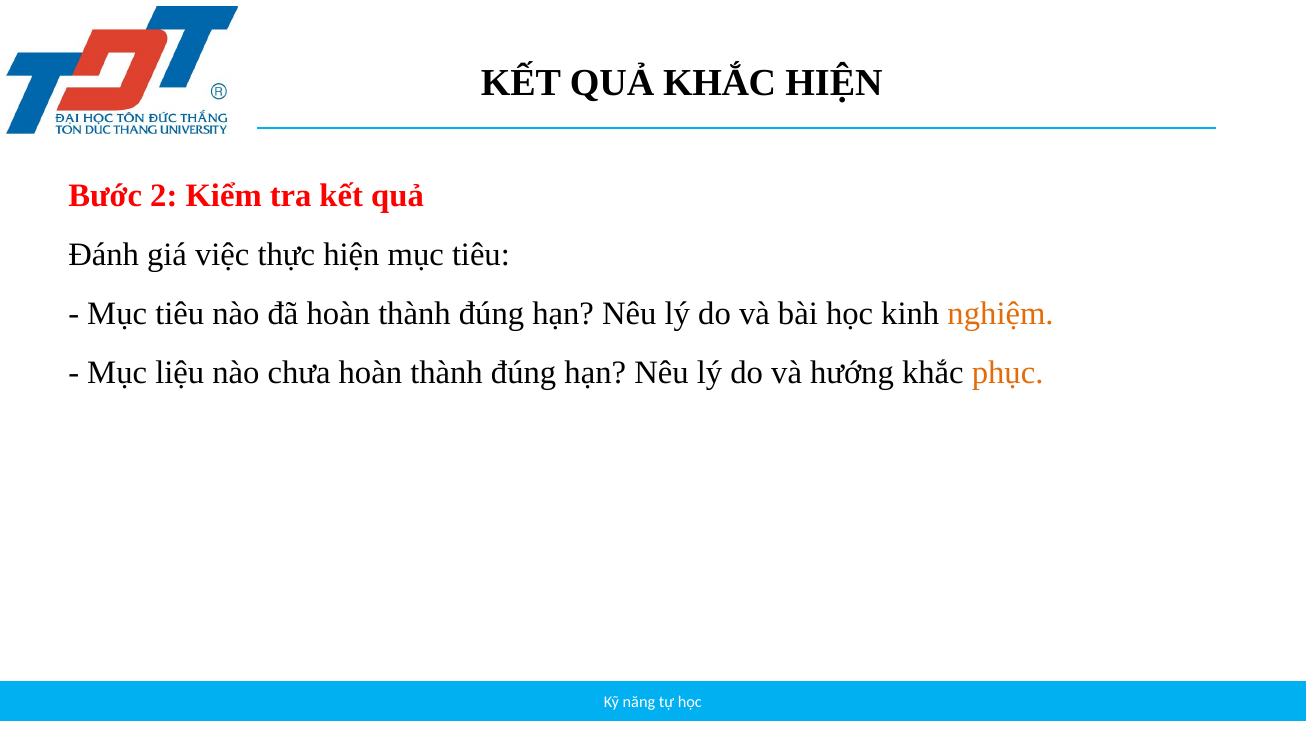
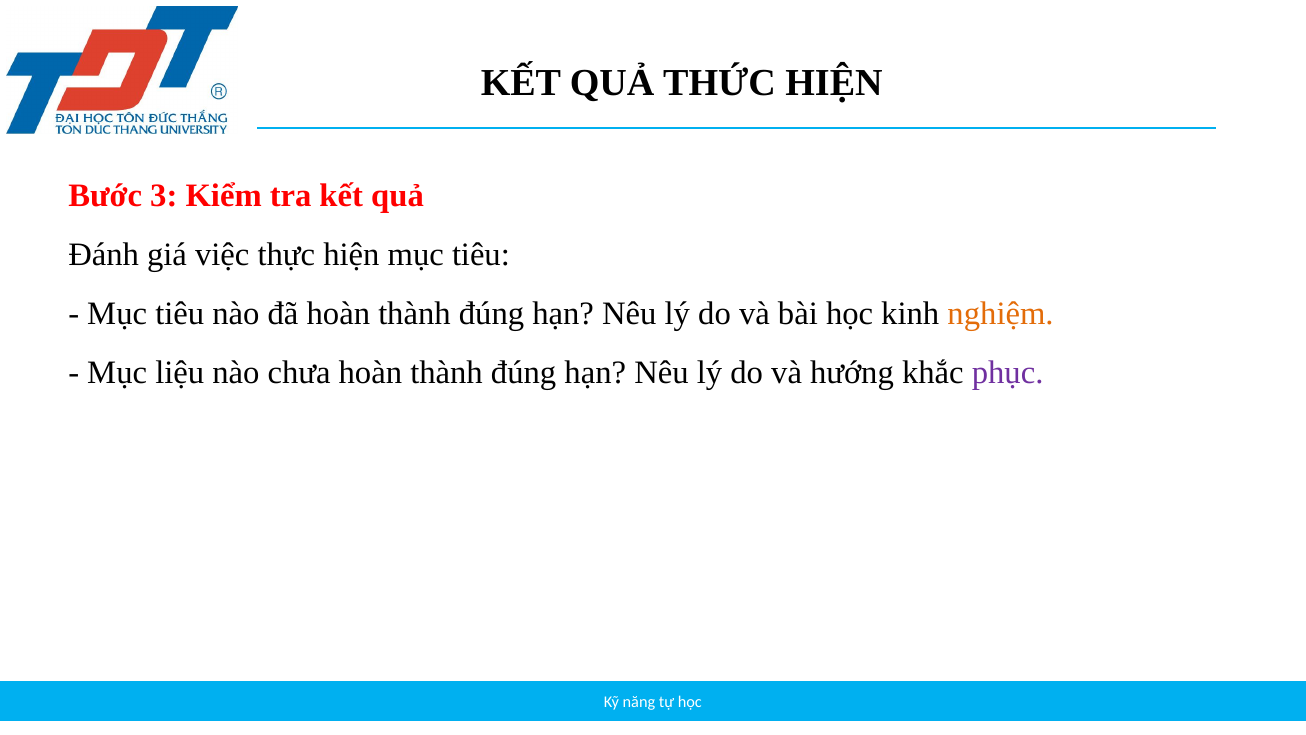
QUẢ KHẮC: KHẮC -> THỨC (720, 83)
2: 2 -> 3 (164, 196)
phục colour: orange -> purple (1008, 372)
